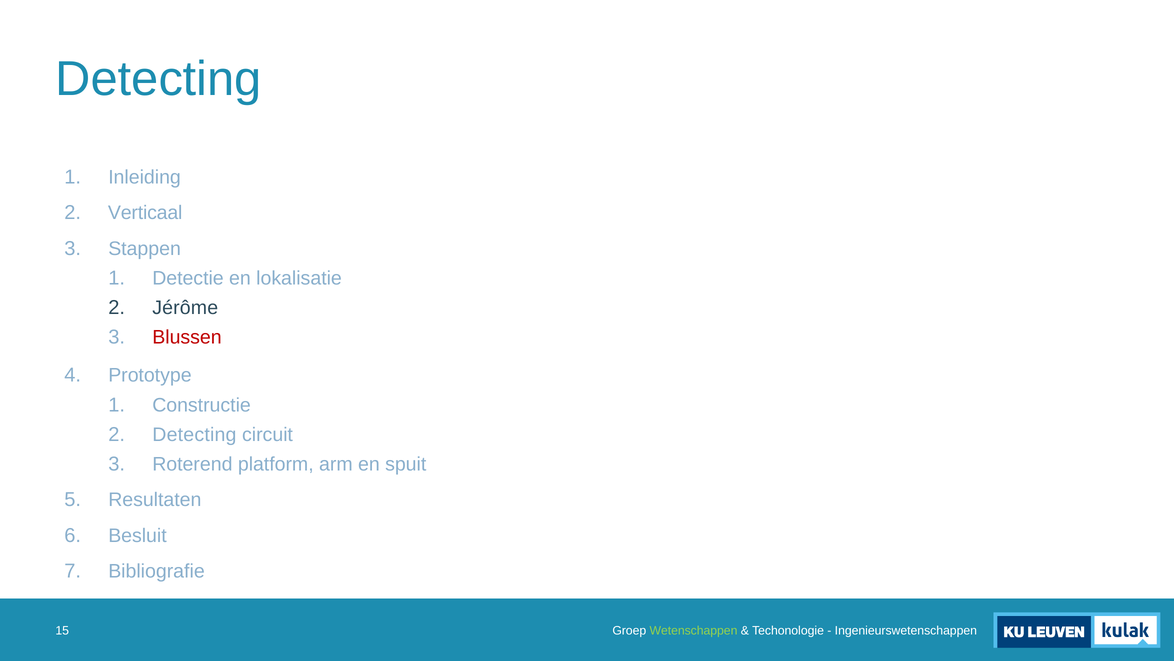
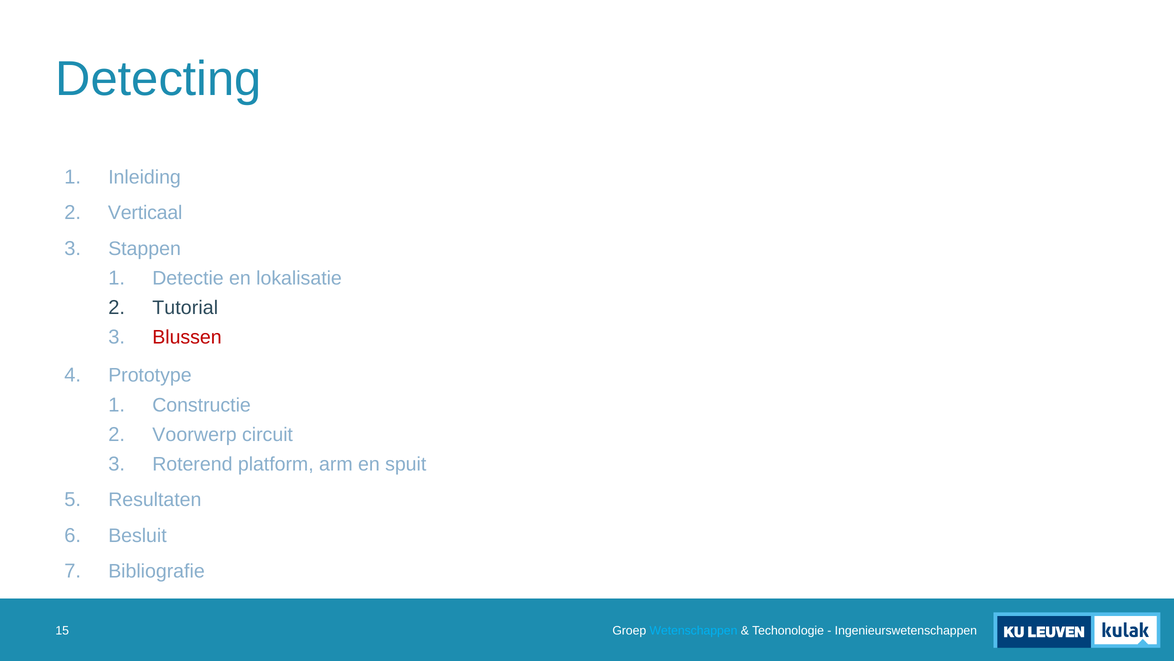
Jérôme: Jérôme -> Tutorial (185, 308)
Detecting: Detecting -> Voorwerp (194, 434)
Wetenschappen colour: light green -> light blue (693, 630)
